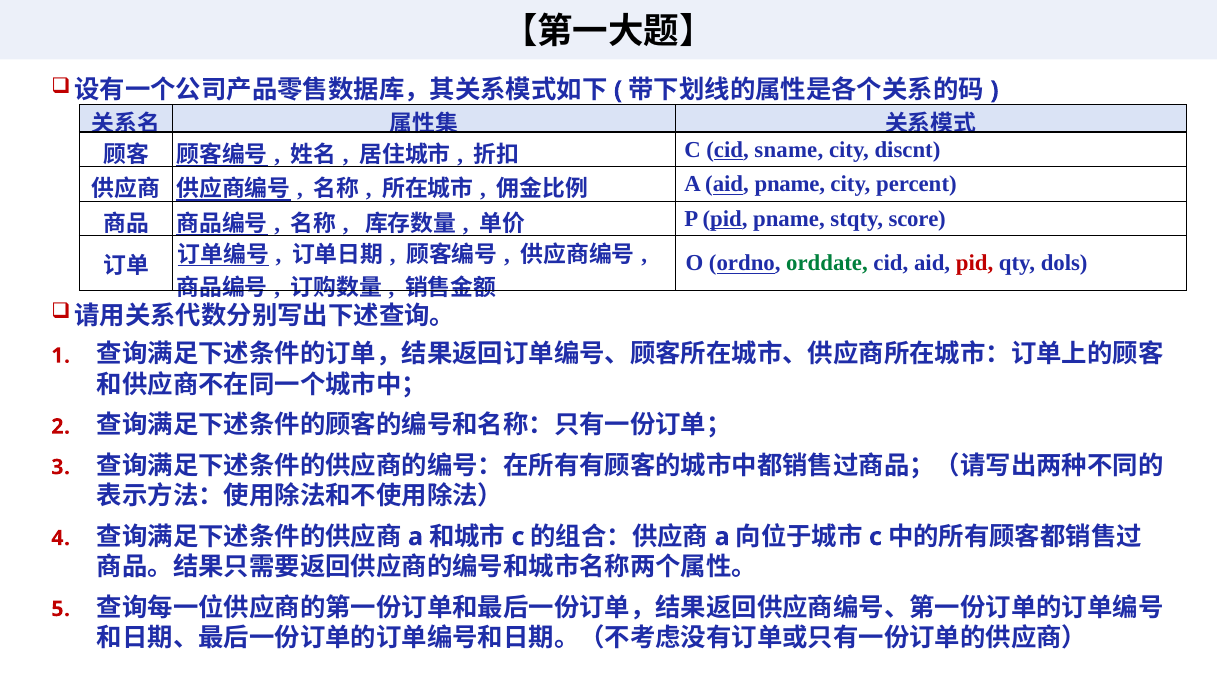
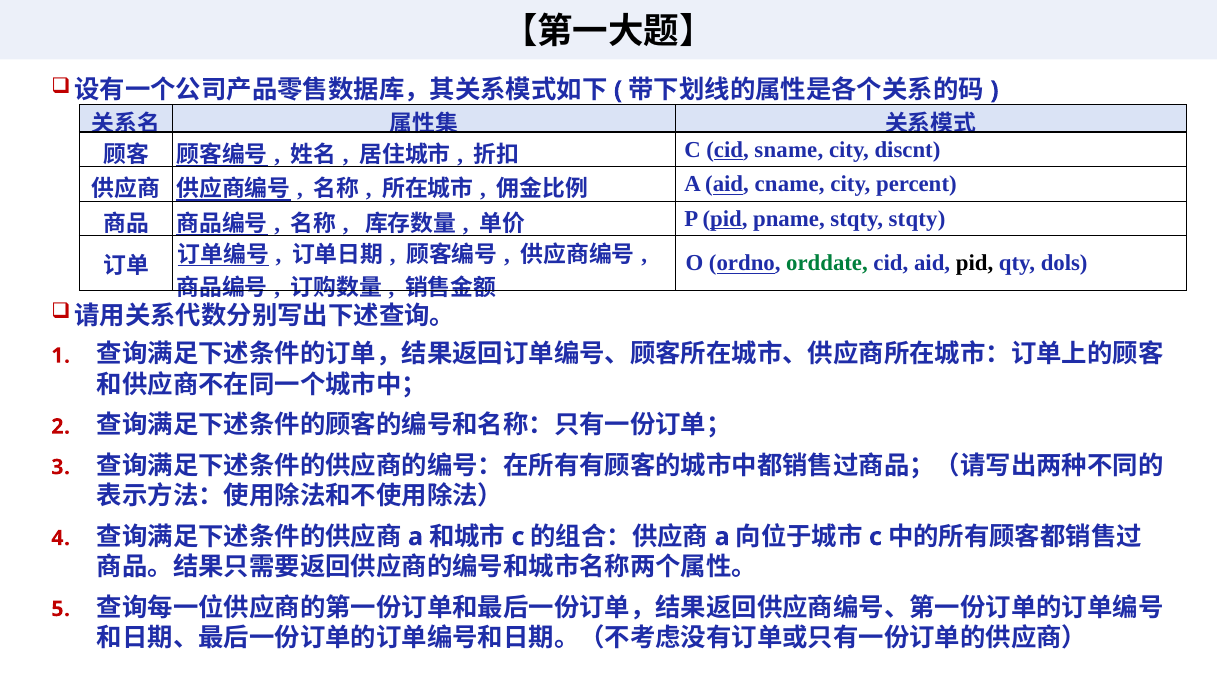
aid pname: pname -> cname (790, 184)
stqty score: score -> stqty (917, 219)
pid colour: red -> black (975, 264)
